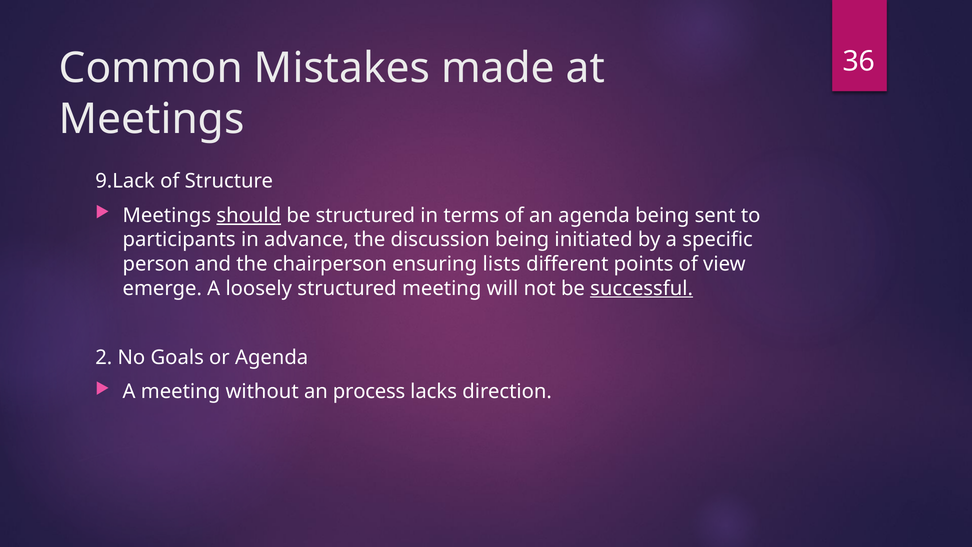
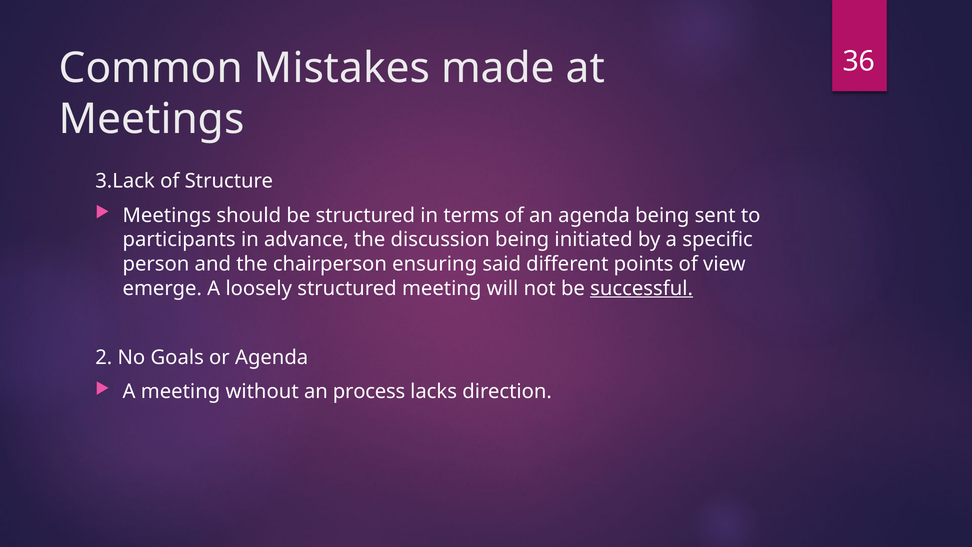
9.Lack: 9.Lack -> 3.Lack (125, 181)
should underline: present -> none (249, 215)
lists: lists -> said (502, 264)
